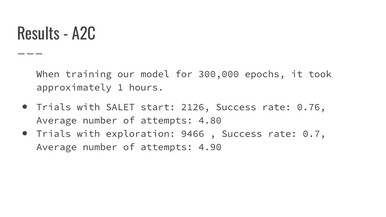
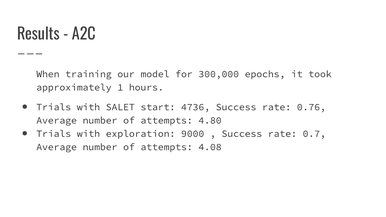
2126: 2126 -> 4736 (196, 107)
9466: 9466 -> 9000 (193, 134)
4.90: 4.90 -> 4.08 (210, 147)
